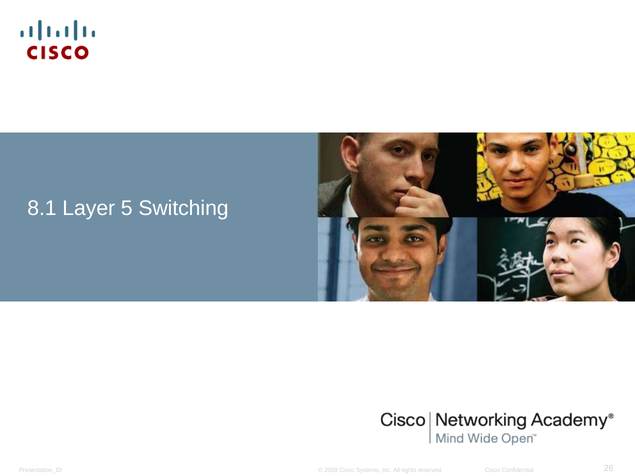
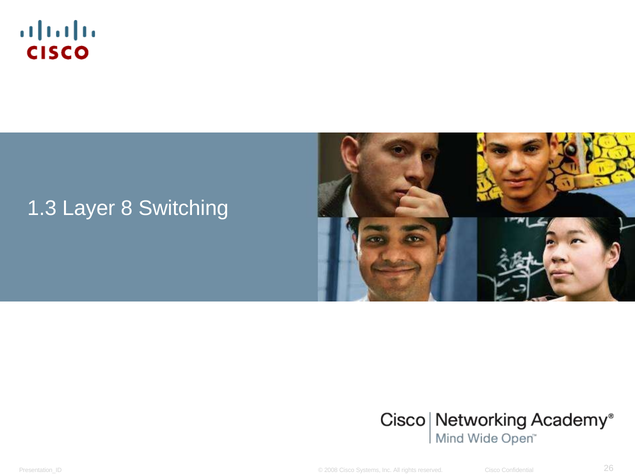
8.1: 8.1 -> 1.3 (42, 208)
5: 5 -> 8 (127, 208)
